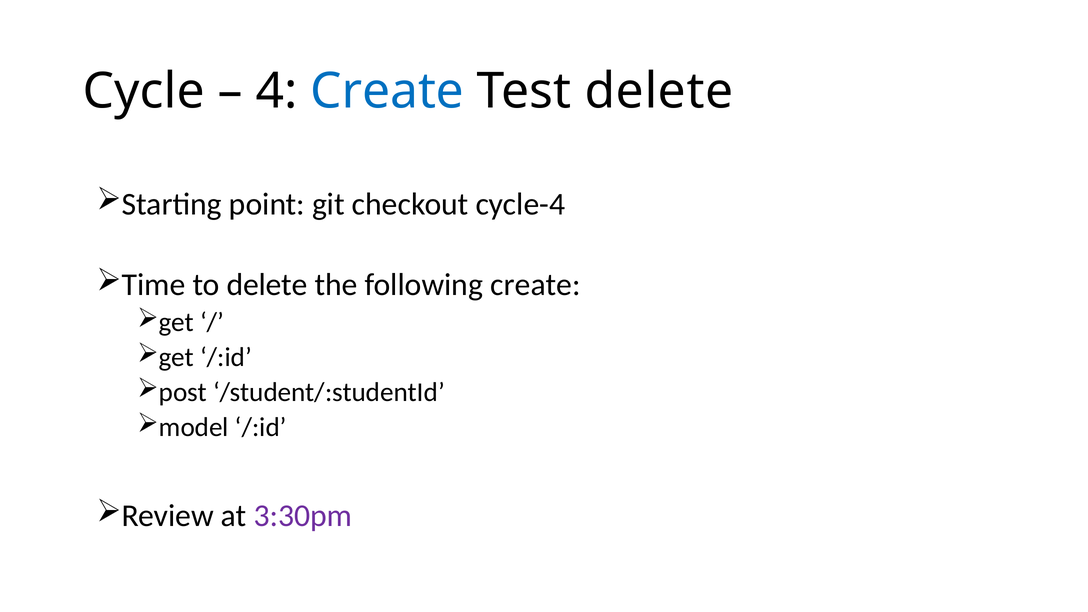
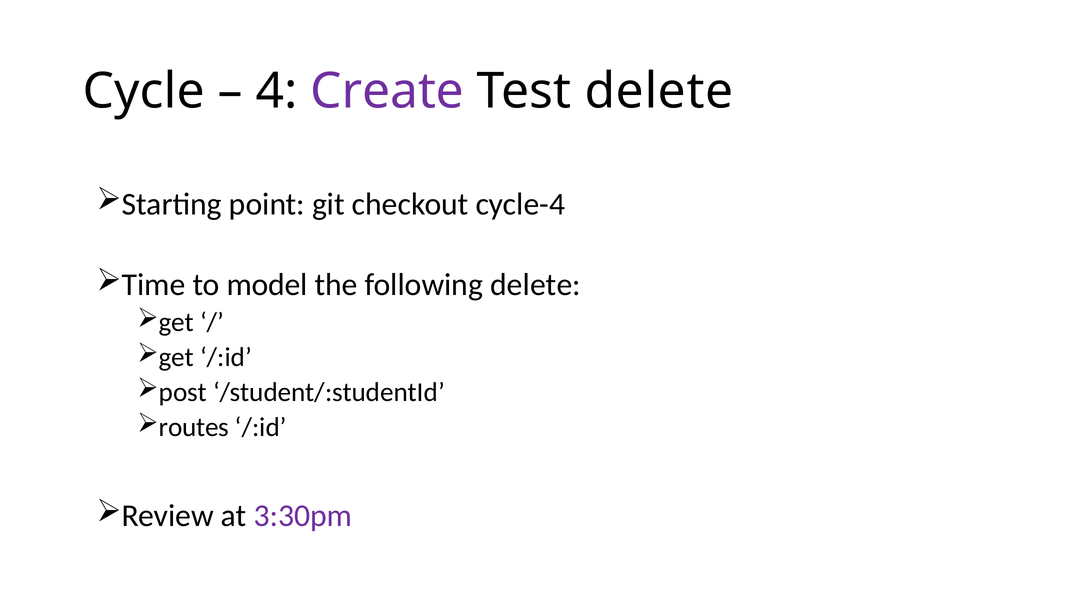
Create colour: blue -> purple (387, 91)
to delete: delete -> model (267, 285)
following create: create -> delete (535, 285)
model: model -> routes (194, 427)
